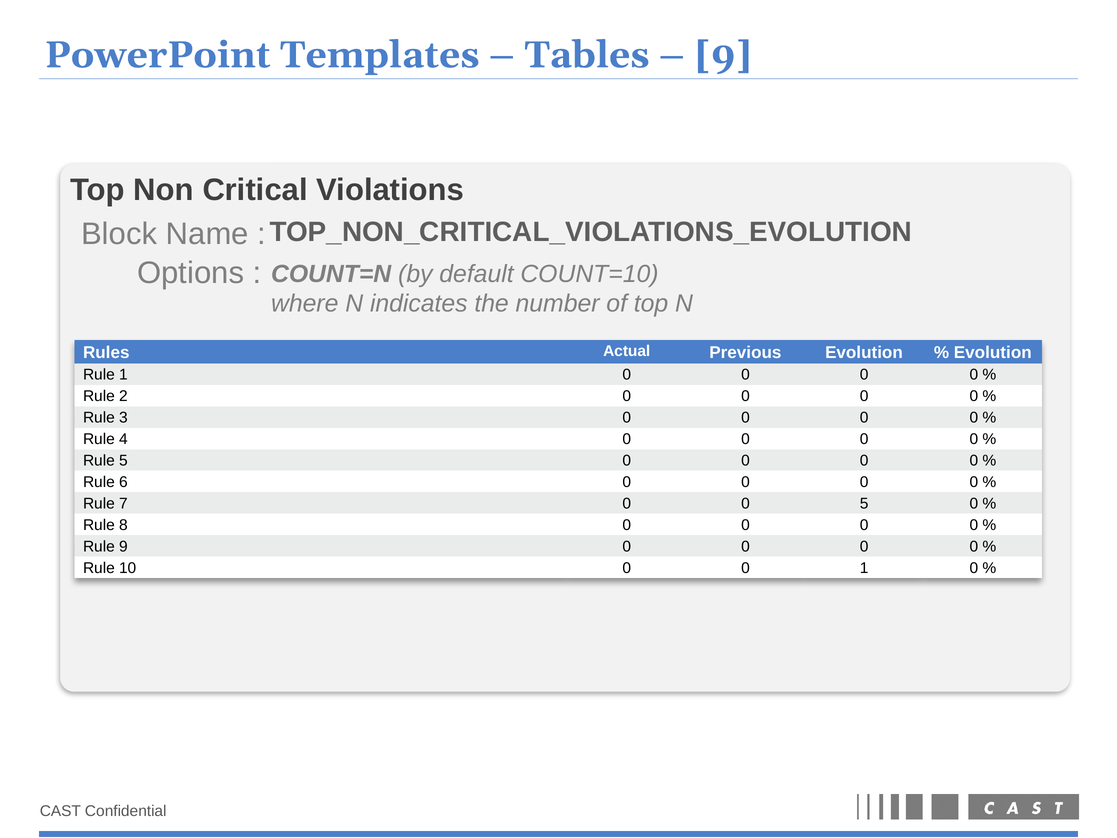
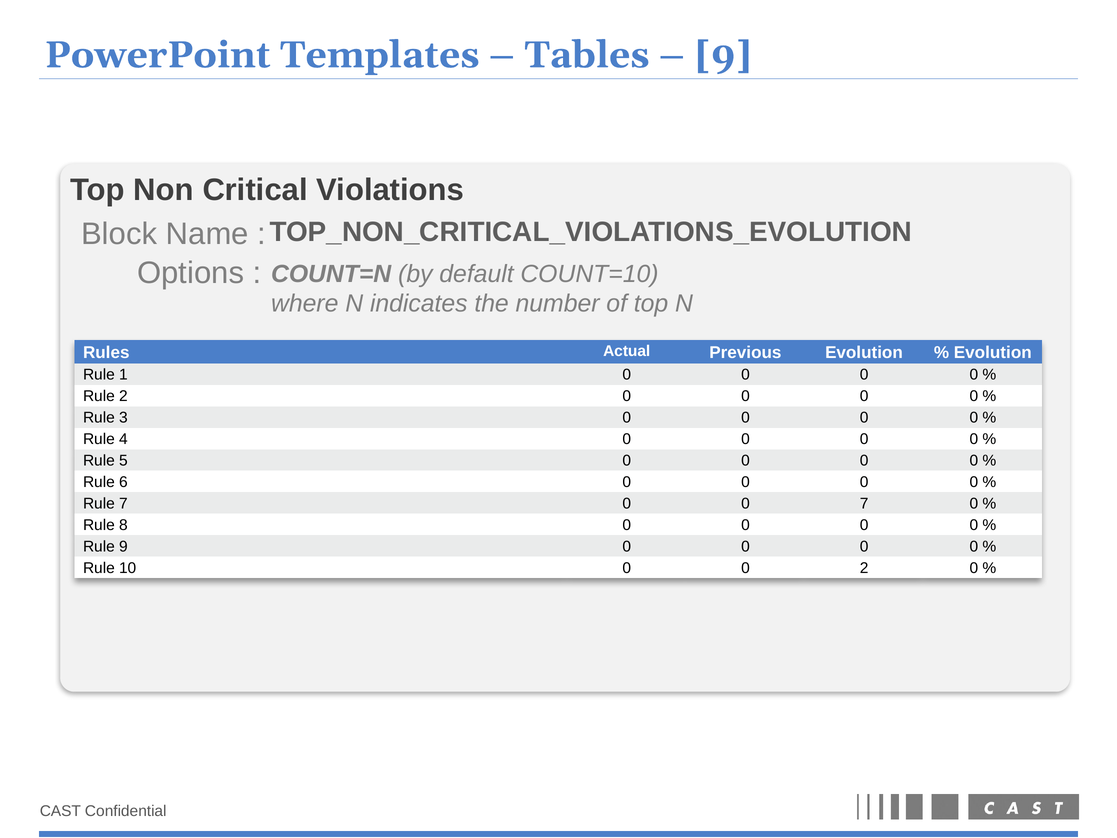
0 5: 5 -> 7 (864, 504)
0 1: 1 -> 2 (864, 568)
